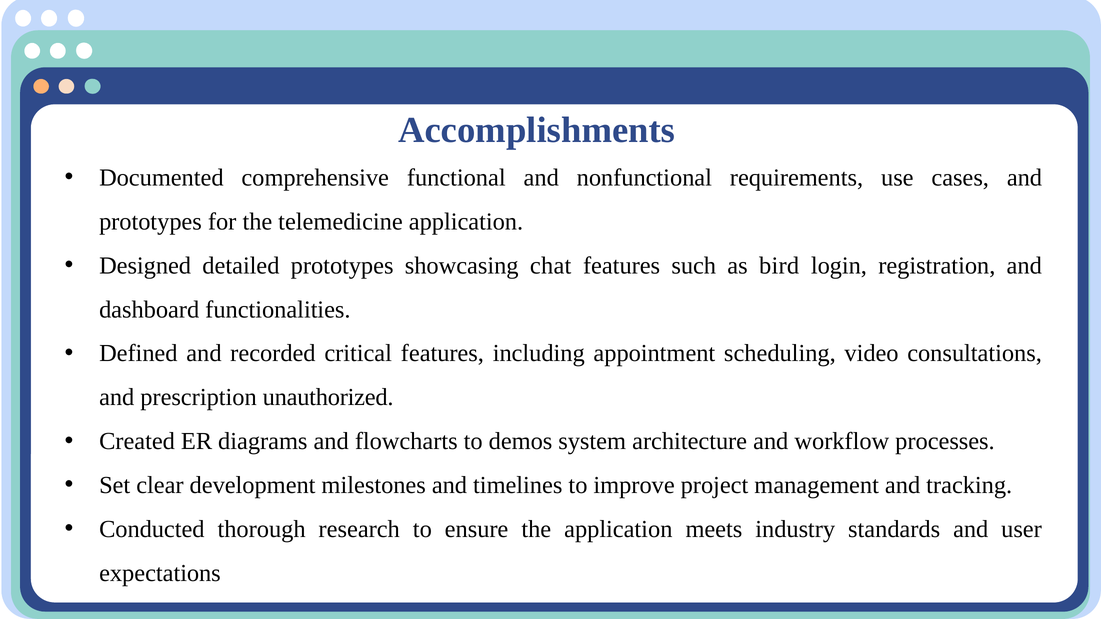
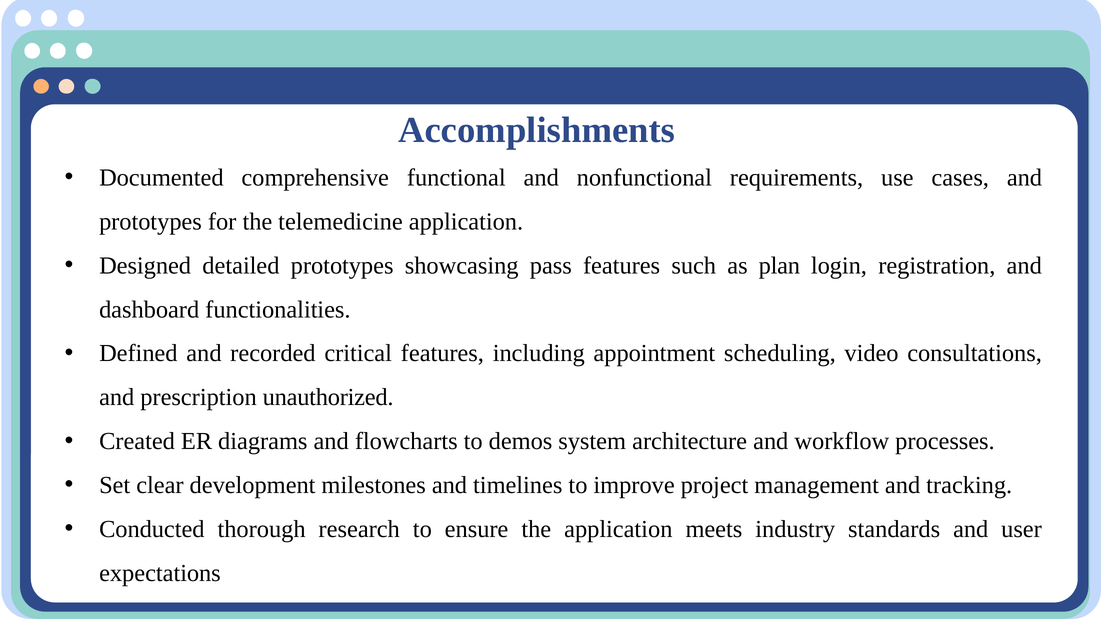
chat: chat -> pass (551, 266)
bird: bird -> plan (779, 266)
